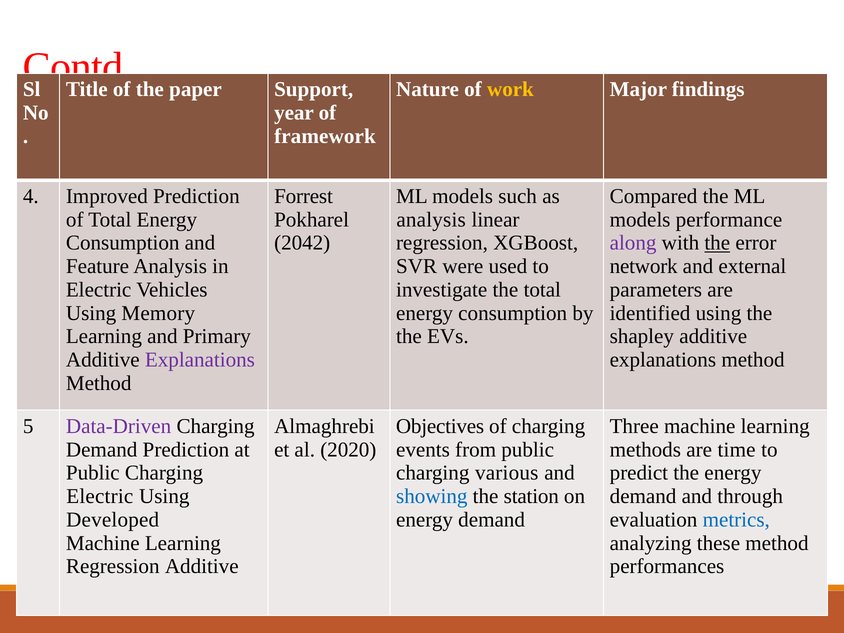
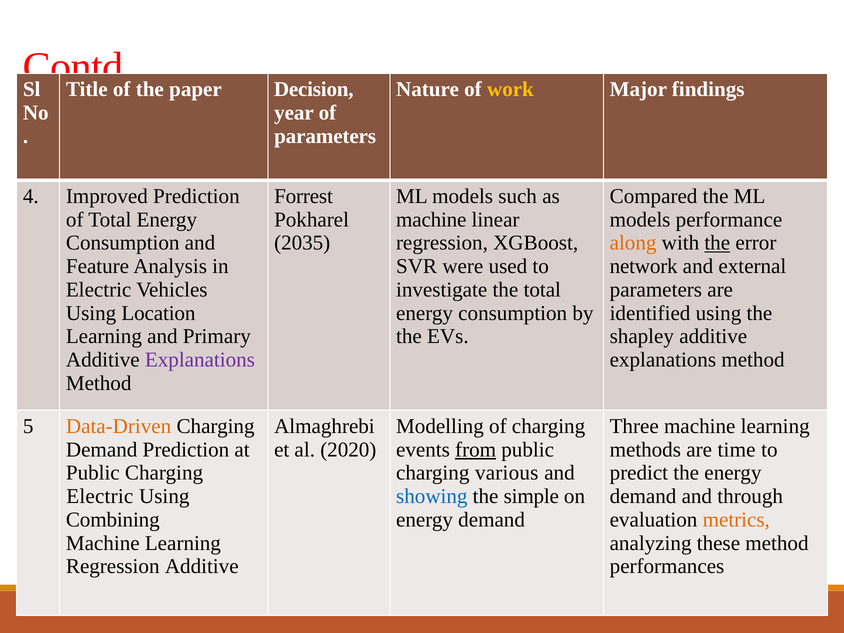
Support: Support -> Decision (314, 90)
framework: framework -> parameters (325, 136)
analysis: analysis -> machine (431, 220)
2042: 2042 -> 2035 (302, 243)
along colour: purple -> orange (633, 243)
Memory: Memory -> Location (158, 313)
Data-Driven colour: purple -> orange (119, 426)
Objectives: Objectives -> Modelling (440, 426)
from underline: none -> present (476, 450)
station: station -> simple (531, 496)
Developed: Developed -> Combining (113, 520)
metrics colour: blue -> orange (736, 520)
